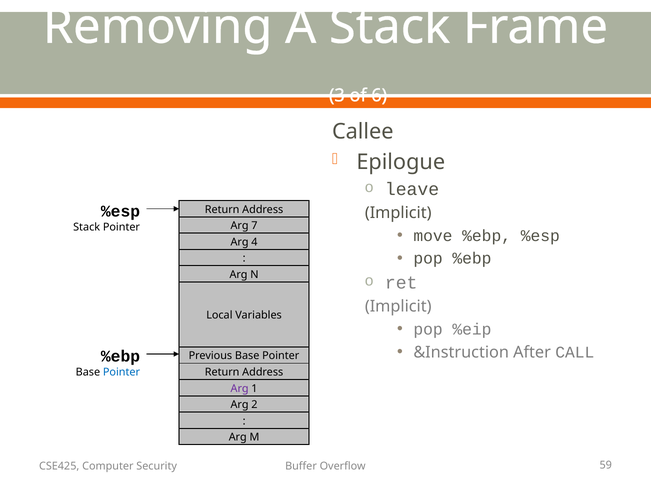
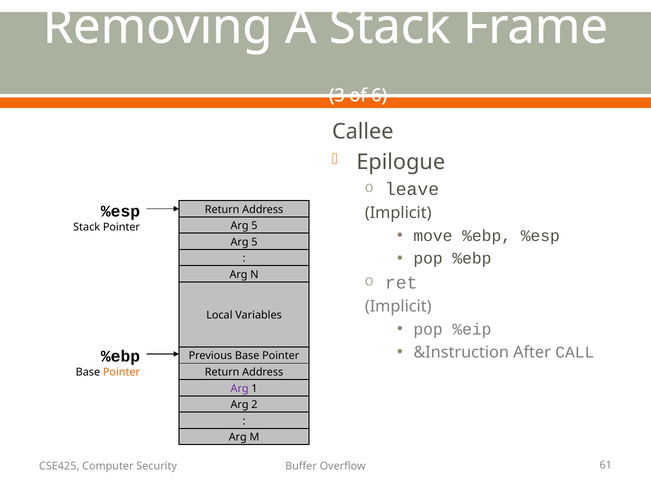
7: 7 -> 5 (254, 226)
4: 4 -> 5 (254, 242)
Pointer colour: blue -> orange (121, 372)
59: 59 -> 61 (606, 465)
